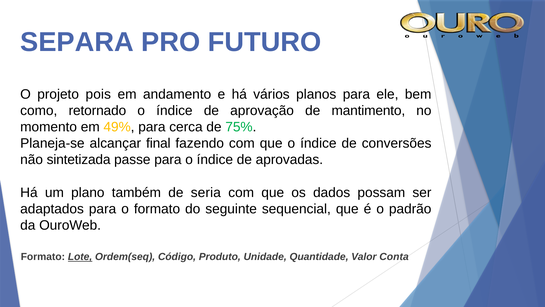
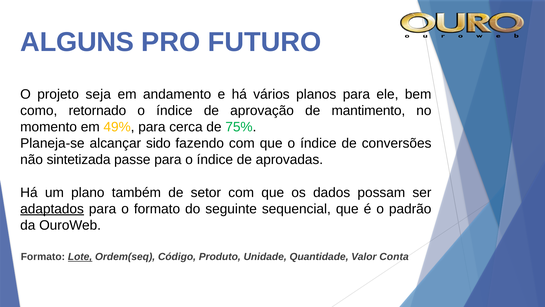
SEPARA: SEPARA -> ALGUNS (77, 42)
pois: pois -> seja (98, 94)
final: final -> sido (158, 143)
seria: seria -> setor (206, 192)
adaptados underline: none -> present (52, 209)
